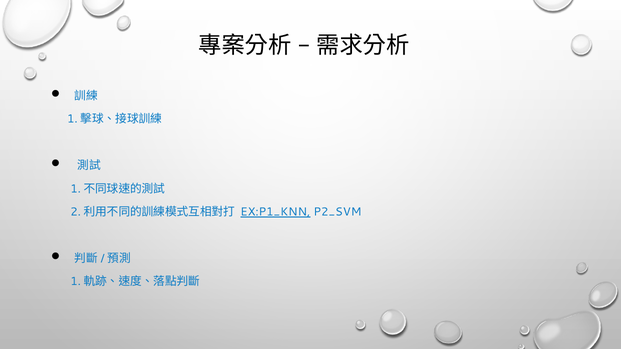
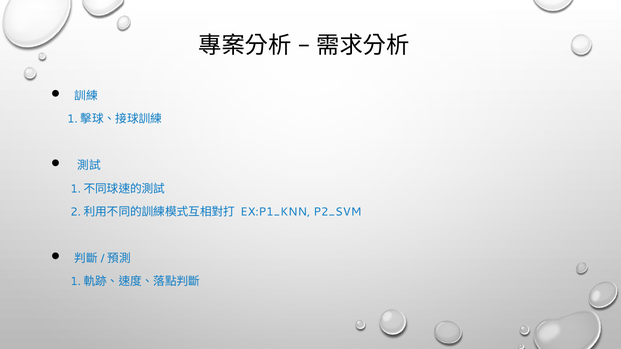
EX:P1_KNN underline: present -> none (275, 212)
